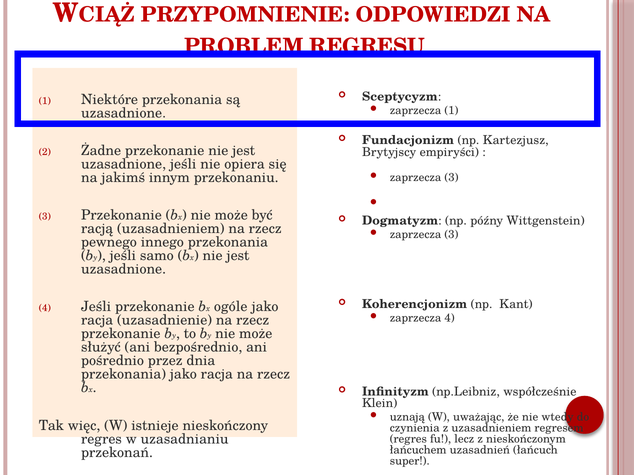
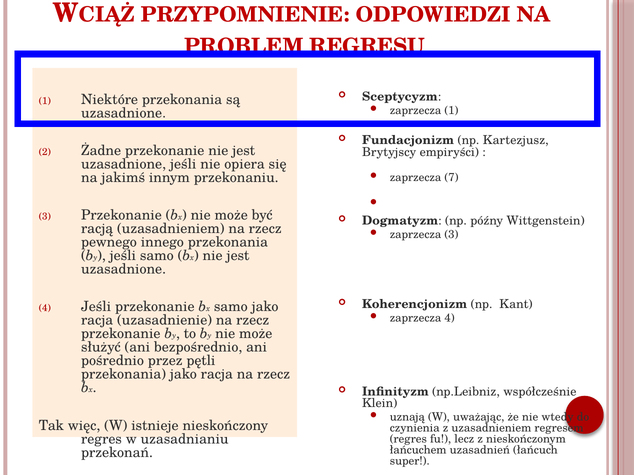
3: 3 -> 7 (451, 178)
ogóle: ogóle -> samo (231, 307)
dnia: dnia -> pętli (201, 361)
